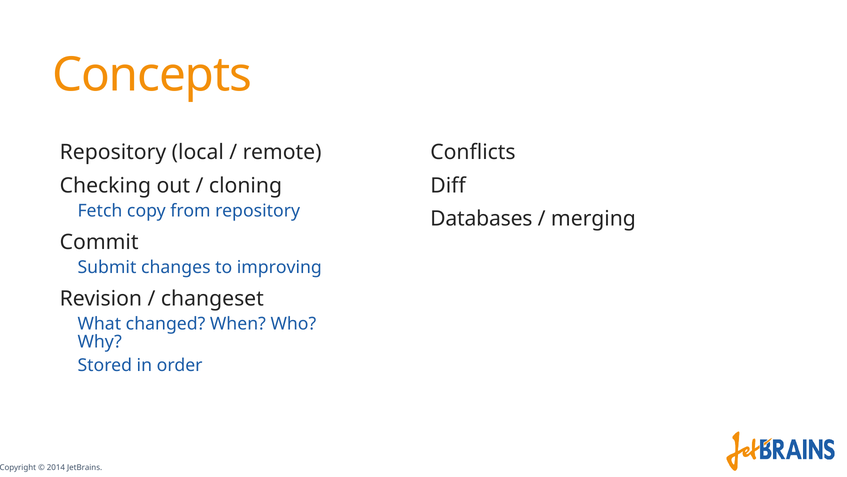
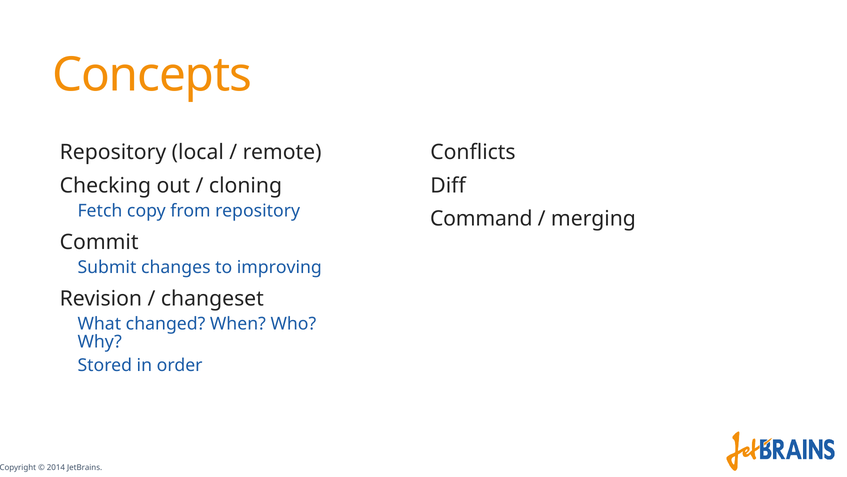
Databases: Databases -> Command (481, 218)
